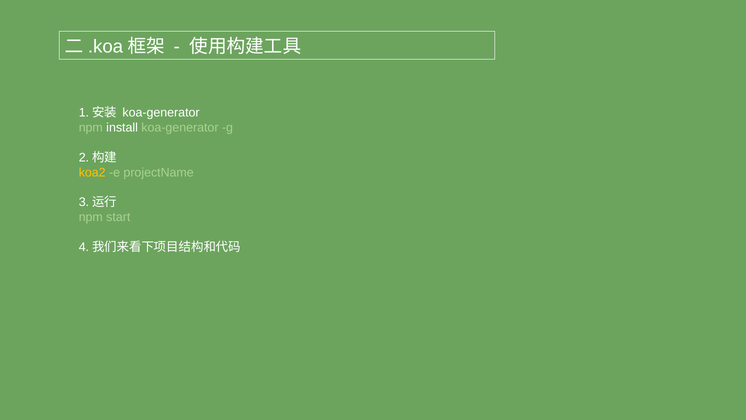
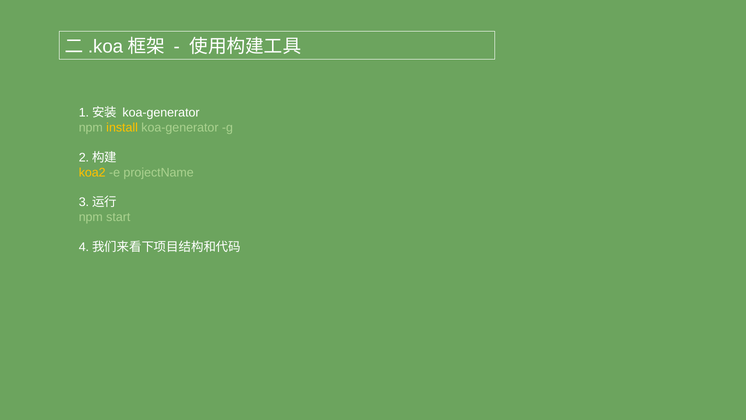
install colour: white -> yellow (122, 128)
